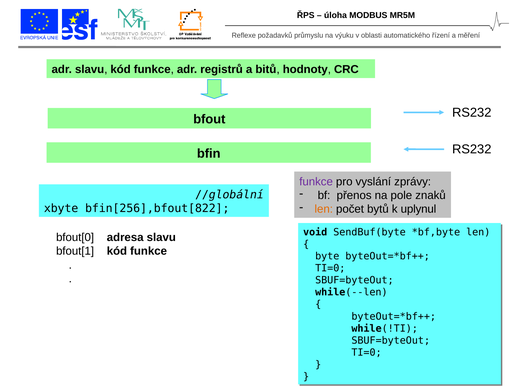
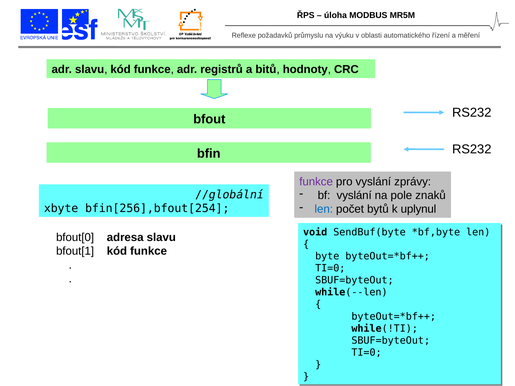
bf přenos: přenos -> vyslání (354, 196)
len colour: orange -> blue (324, 209)
bfin[256],bfout[822: bfin[256],bfout[822 -> bfin[256],bfout[254 (157, 208)
